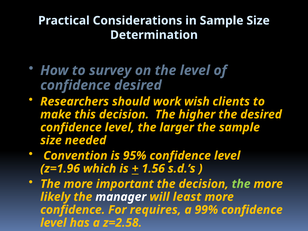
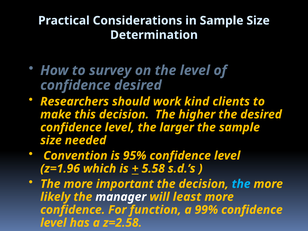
wish: wish -> kind (197, 102)
1.56: 1.56 -> 5.58 (153, 169)
the colour: light green -> light blue (241, 184)
requires: requires -> function (155, 210)
